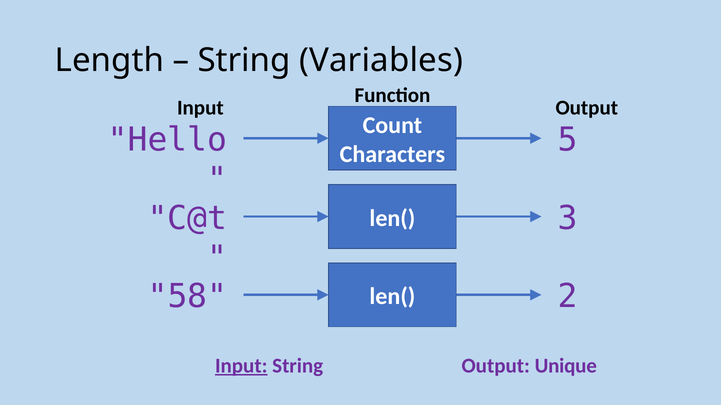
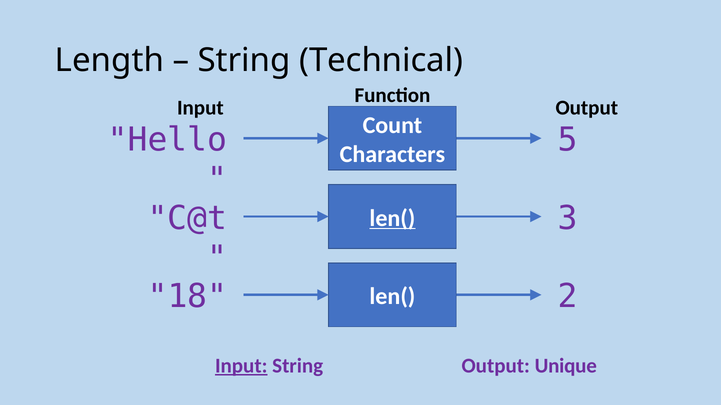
Variables: Variables -> Technical (381, 61)
len( underline: none -> present (392, 218)
58: 58 -> 18 (187, 297)
